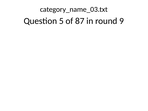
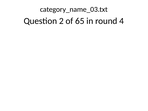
5: 5 -> 2 (61, 21)
87: 87 -> 65 (80, 21)
9: 9 -> 4 (122, 21)
